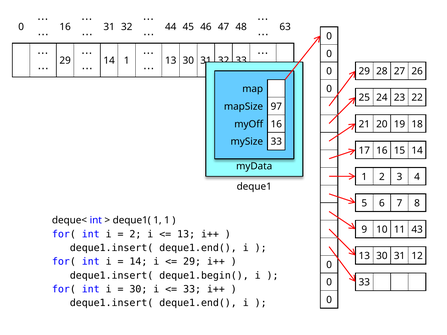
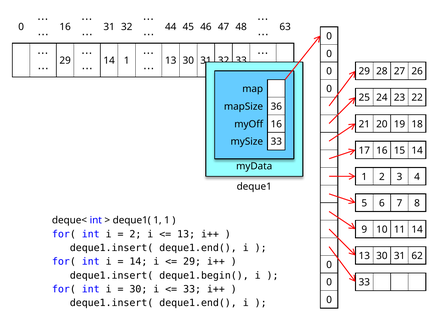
97: 97 -> 36 (276, 107)
11 43: 43 -> 14 (417, 230)
12: 12 -> 62 (417, 256)
